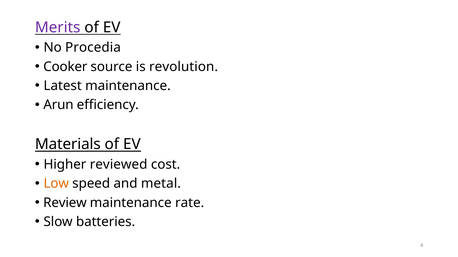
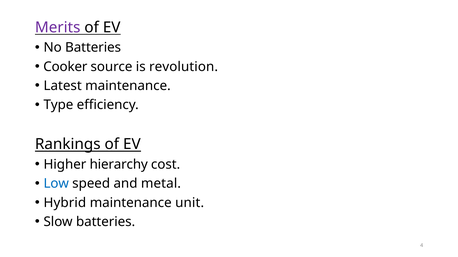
No Procedia: Procedia -> Batteries (93, 48)
Arun: Arun -> Type (58, 105)
Materials: Materials -> Rankings (68, 145)
reviewed: reviewed -> hierarchy (119, 165)
Low colour: orange -> blue (56, 184)
Review: Review -> Hybrid (65, 203)
rate: rate -> unit (190, 203)
